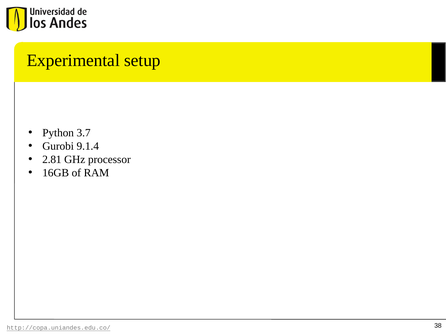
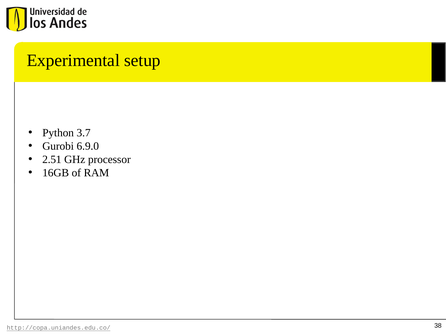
9.1.4: 9.1.4 -> 6.9.0 (88, 146)
2.81: 2.81 -> 2.51 (52, 160)
